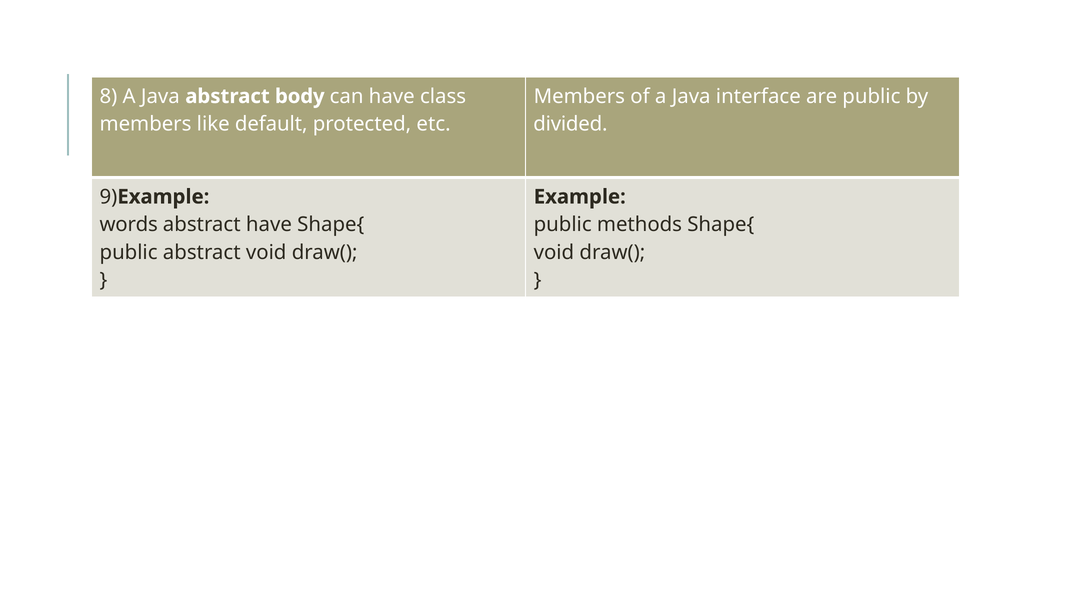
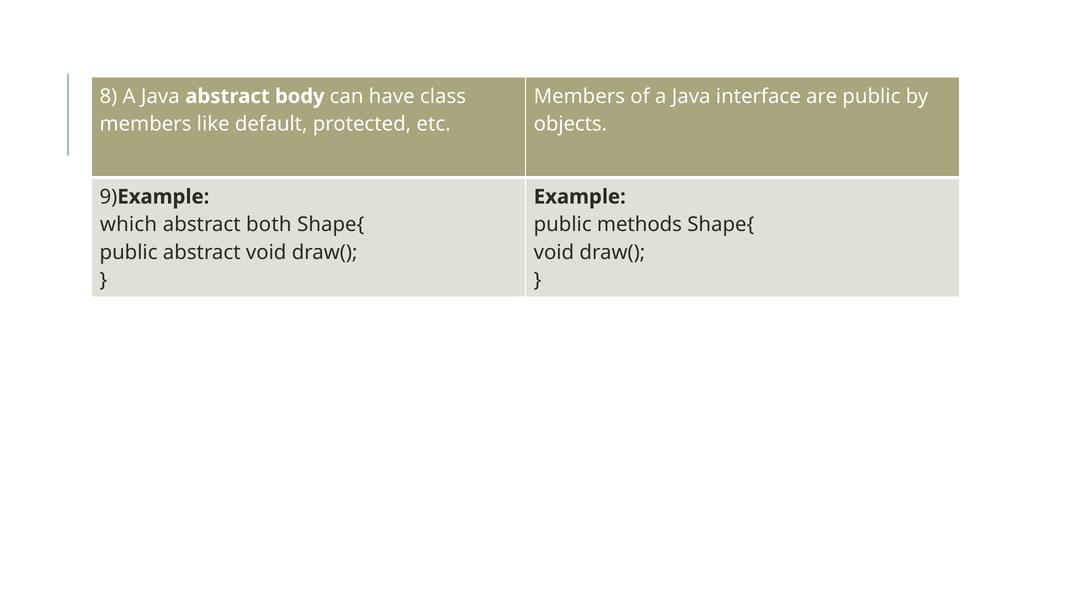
divided: divided -> objects (570, 124)
words: words -> which (128, 224)
abstract have: have -> both (269, 224)
